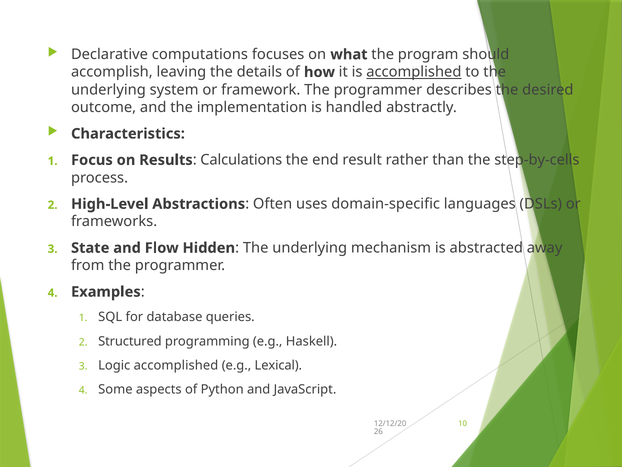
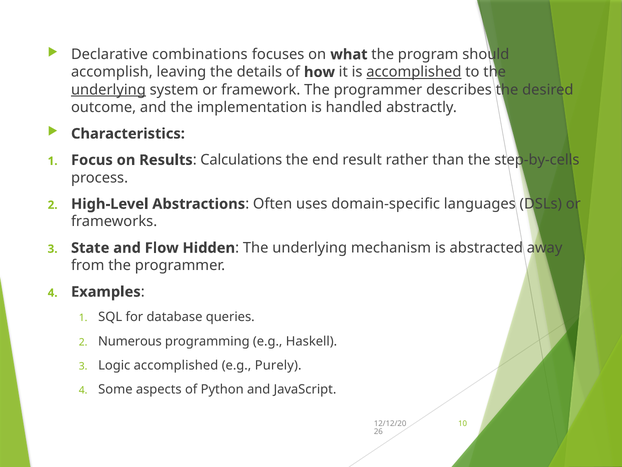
computations: computations -> combinations (200, 54)
underlying underline: none -> present (108, 90)
Structured: Structured -> Numerous (130, 341)
Lexical: Lexical -> Purely (278, 365)
